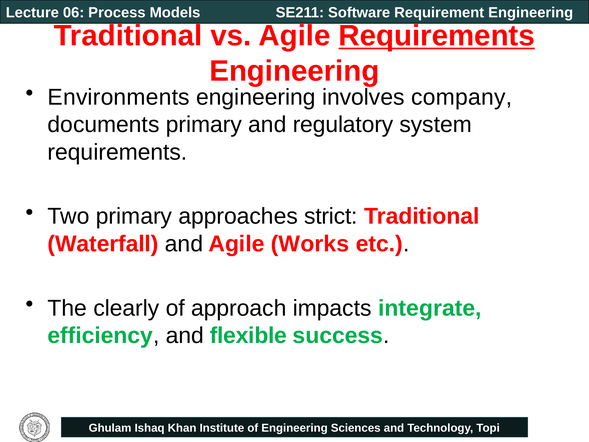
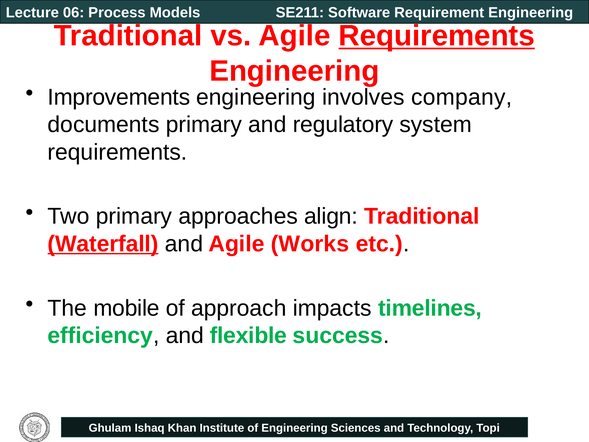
Environments: Environments -> Improvements (119, 97)
strict: strict -> align (331, 216)
Waterfall underline: none -> present (103, 244)
clearly: clearly -> mobile (126, 308)
integrate: integrate -> timelines (430, 308)
